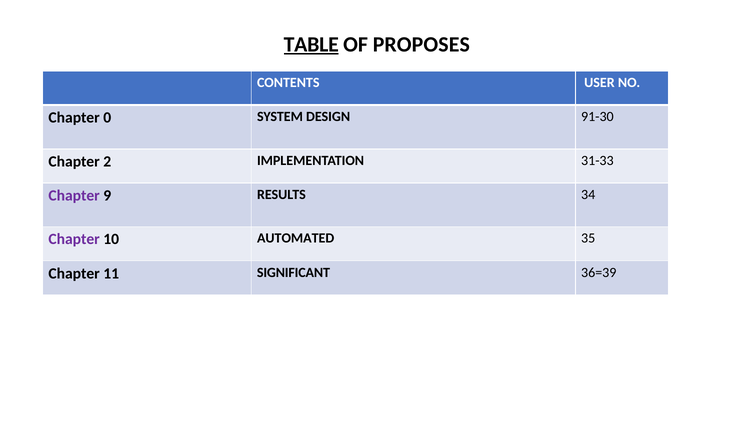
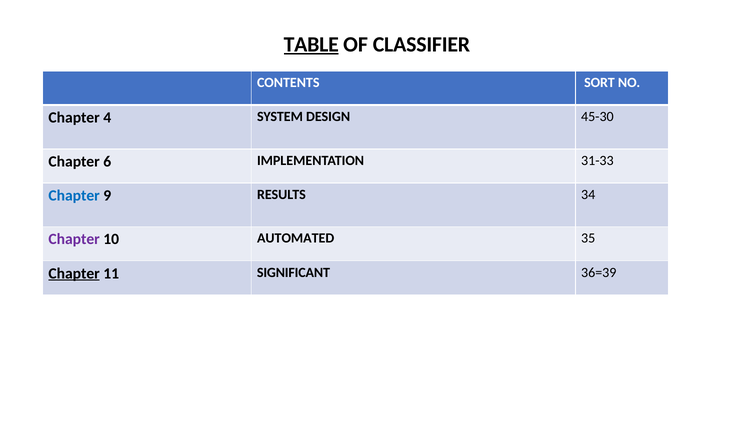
PROPOSES: PROPOSES -> CLASSIFIER (421, 44)
USER: USER -> SORT (599, 83)
0: 0 -> 4 (107, 118)
91-30: 91-30 -> 45-30 (597, 117)
2: 2 -> 6 (107, 161)
Chapter colour: purple -> blue (74, 195)
Chapter underline: none -> present (74, 273)
